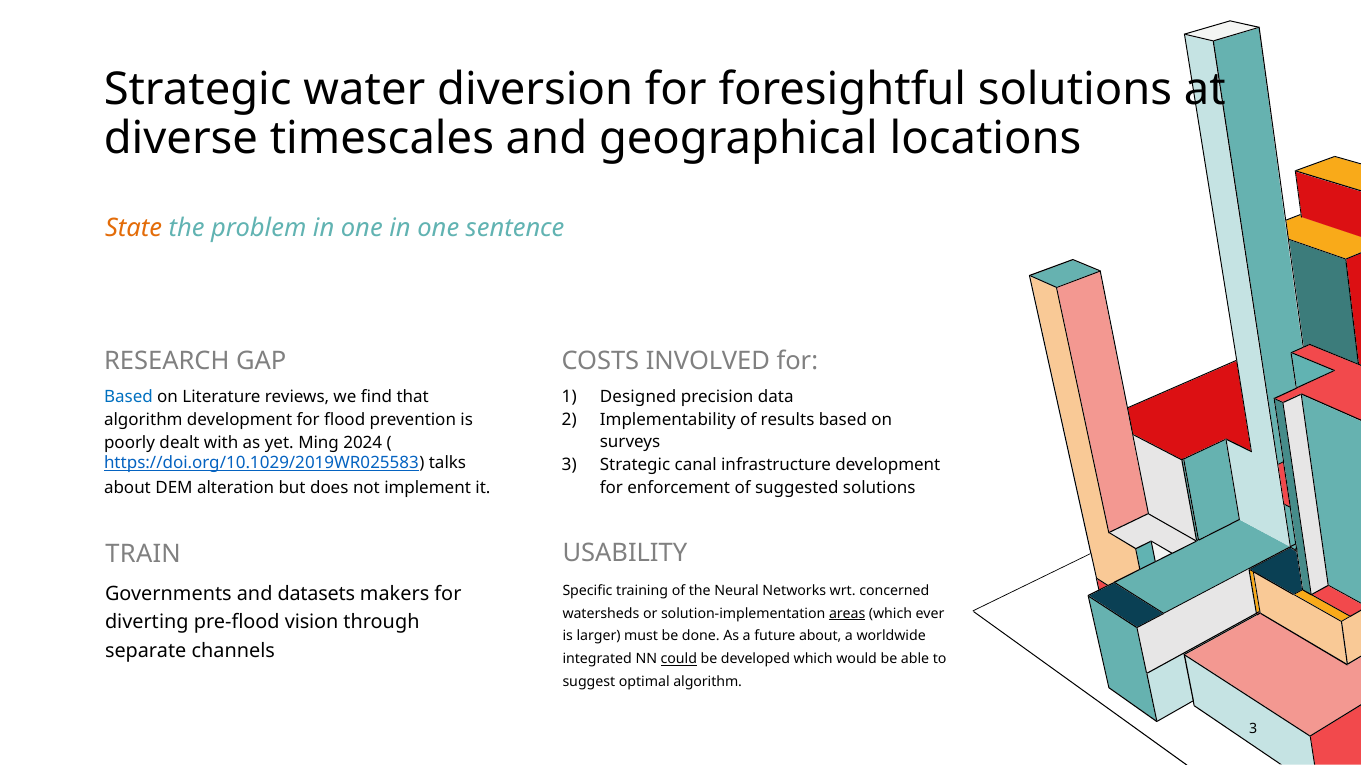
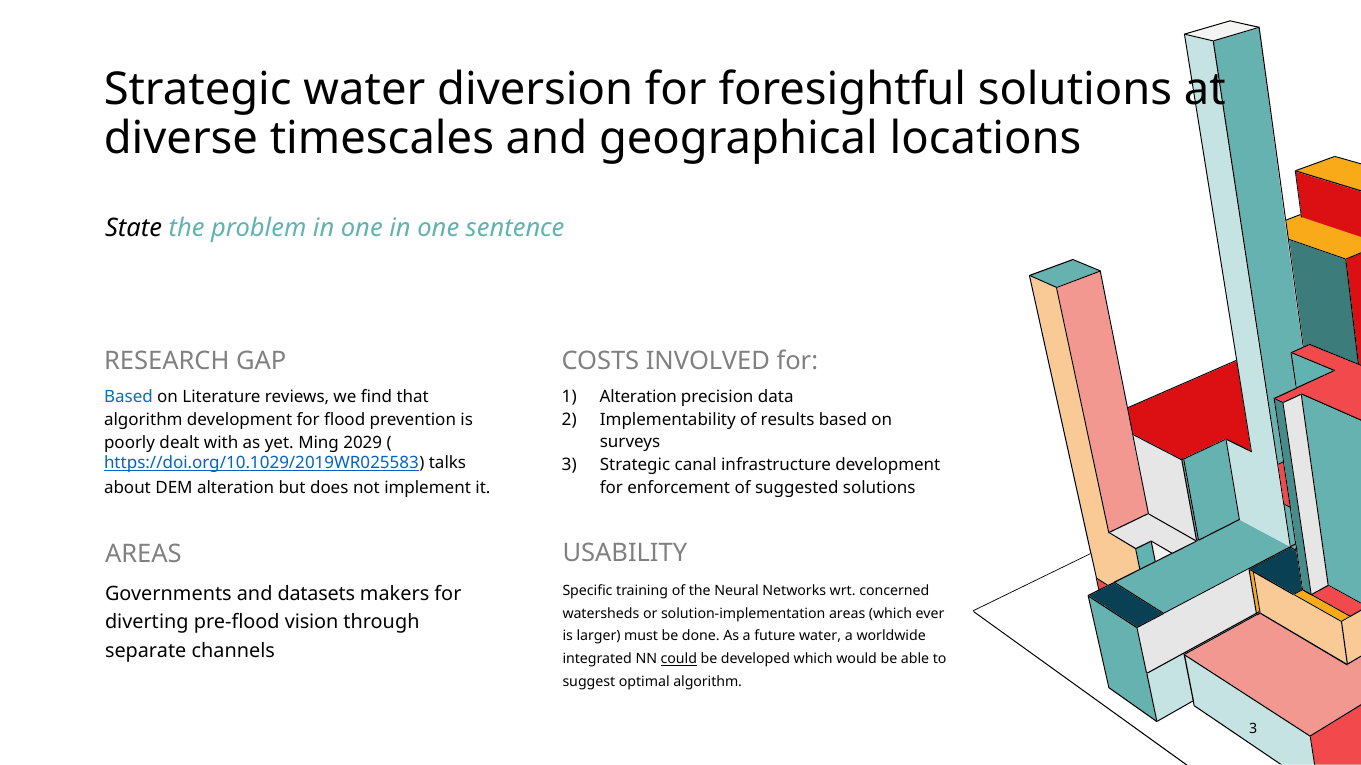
State colour: orange -> black (133, 228)
Designed: Designed -> Alteration (638, 397)
2024: 2024 -> 2029 (363, 443)
TRAIN: TRAIN -> AREAS (143, 554)
areas underline: present -> none (847, 614)
future about: about -> water (820, 637)
